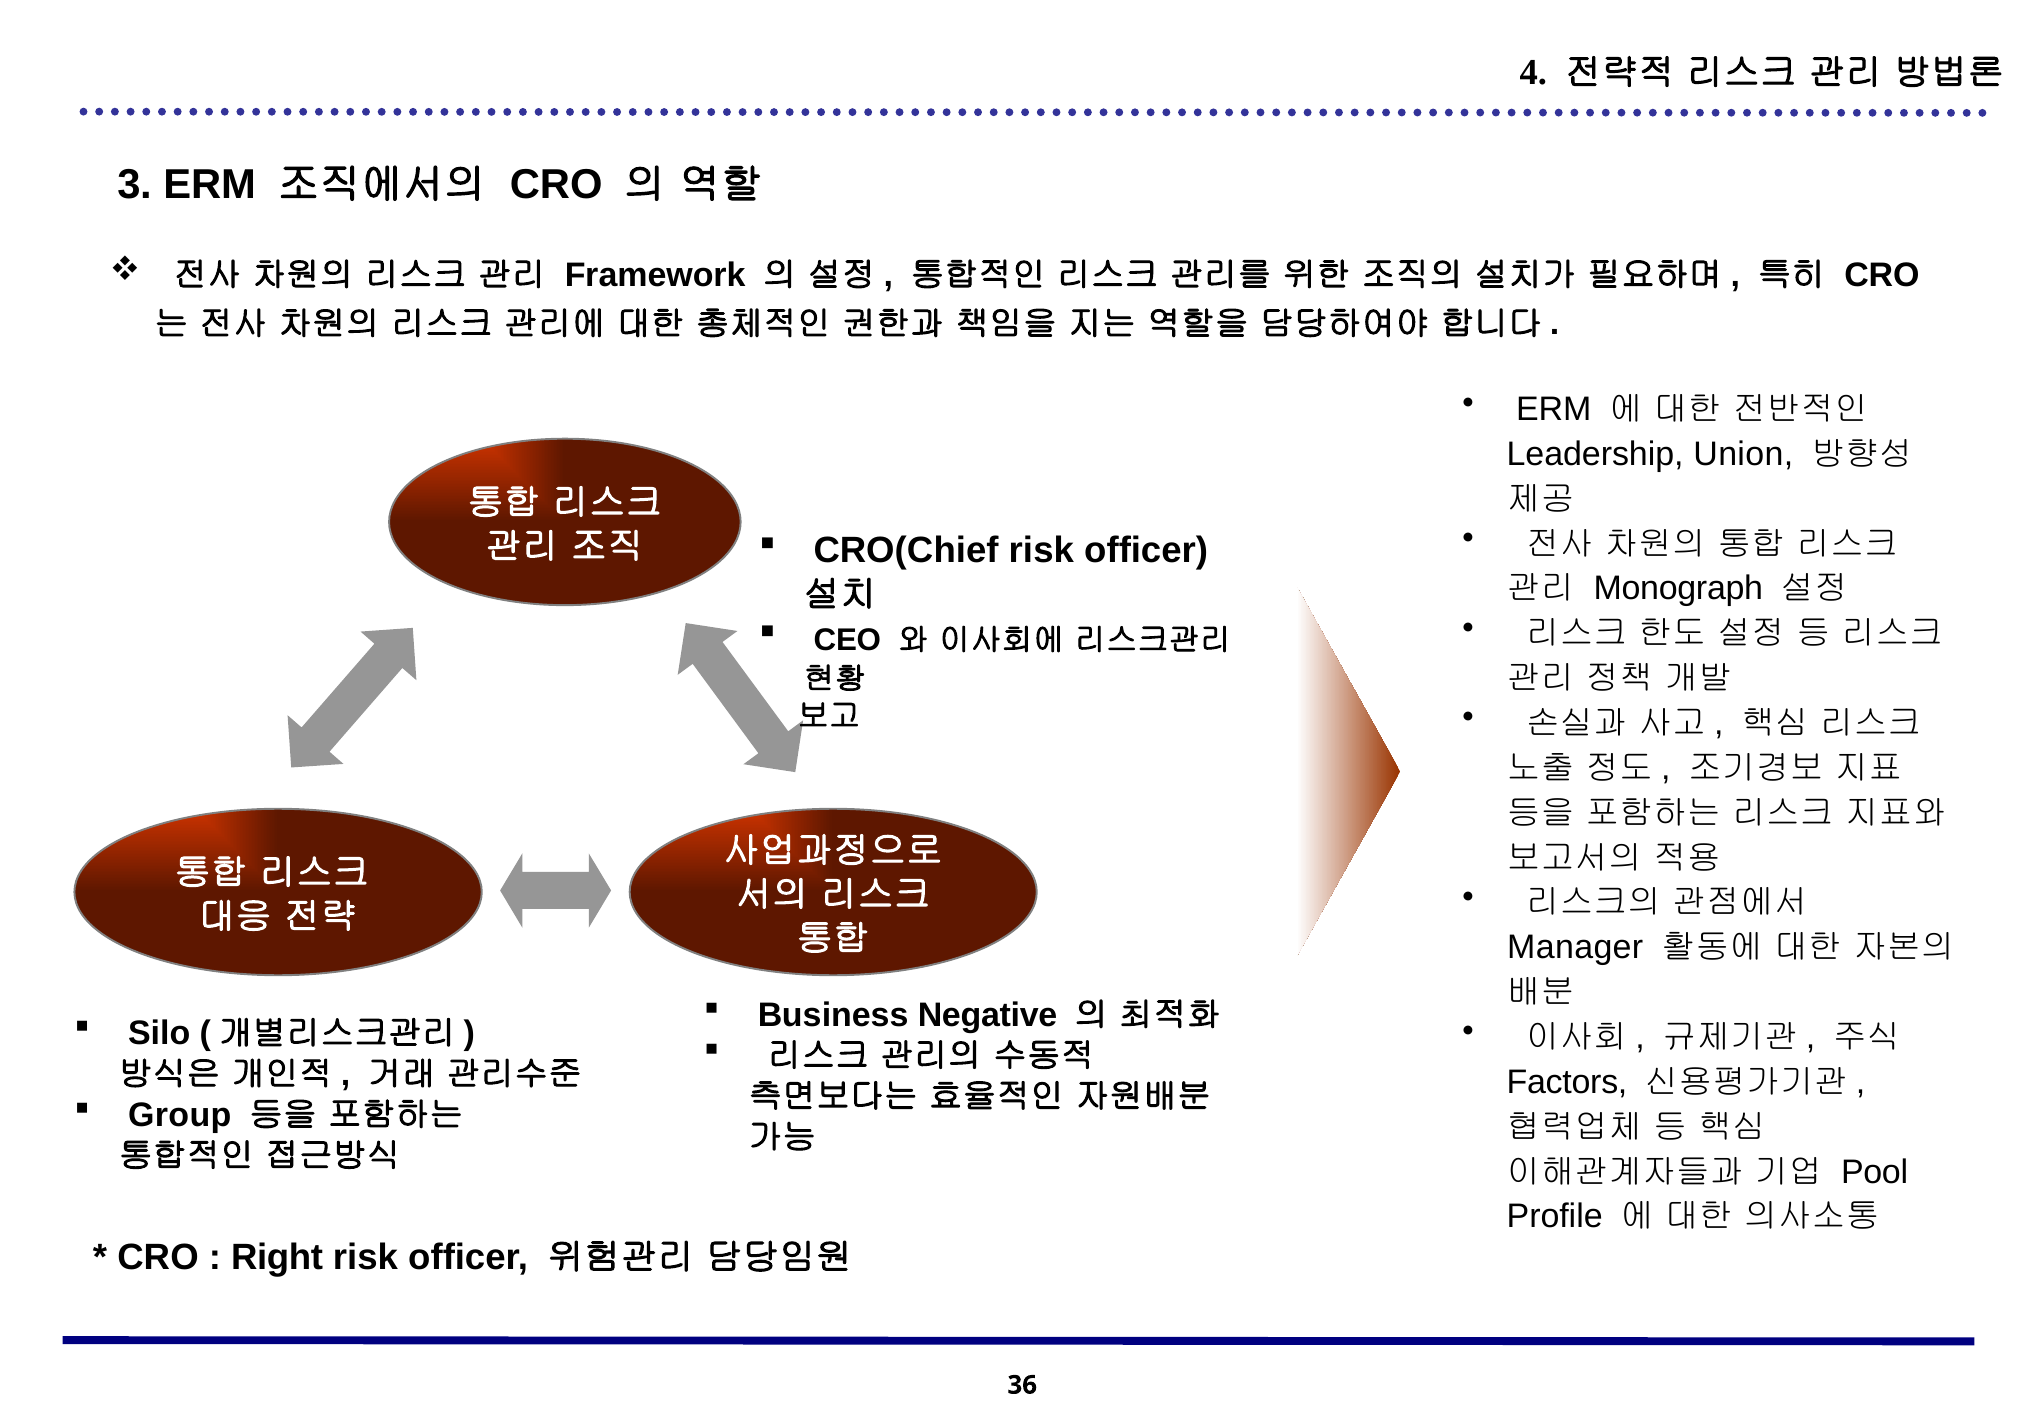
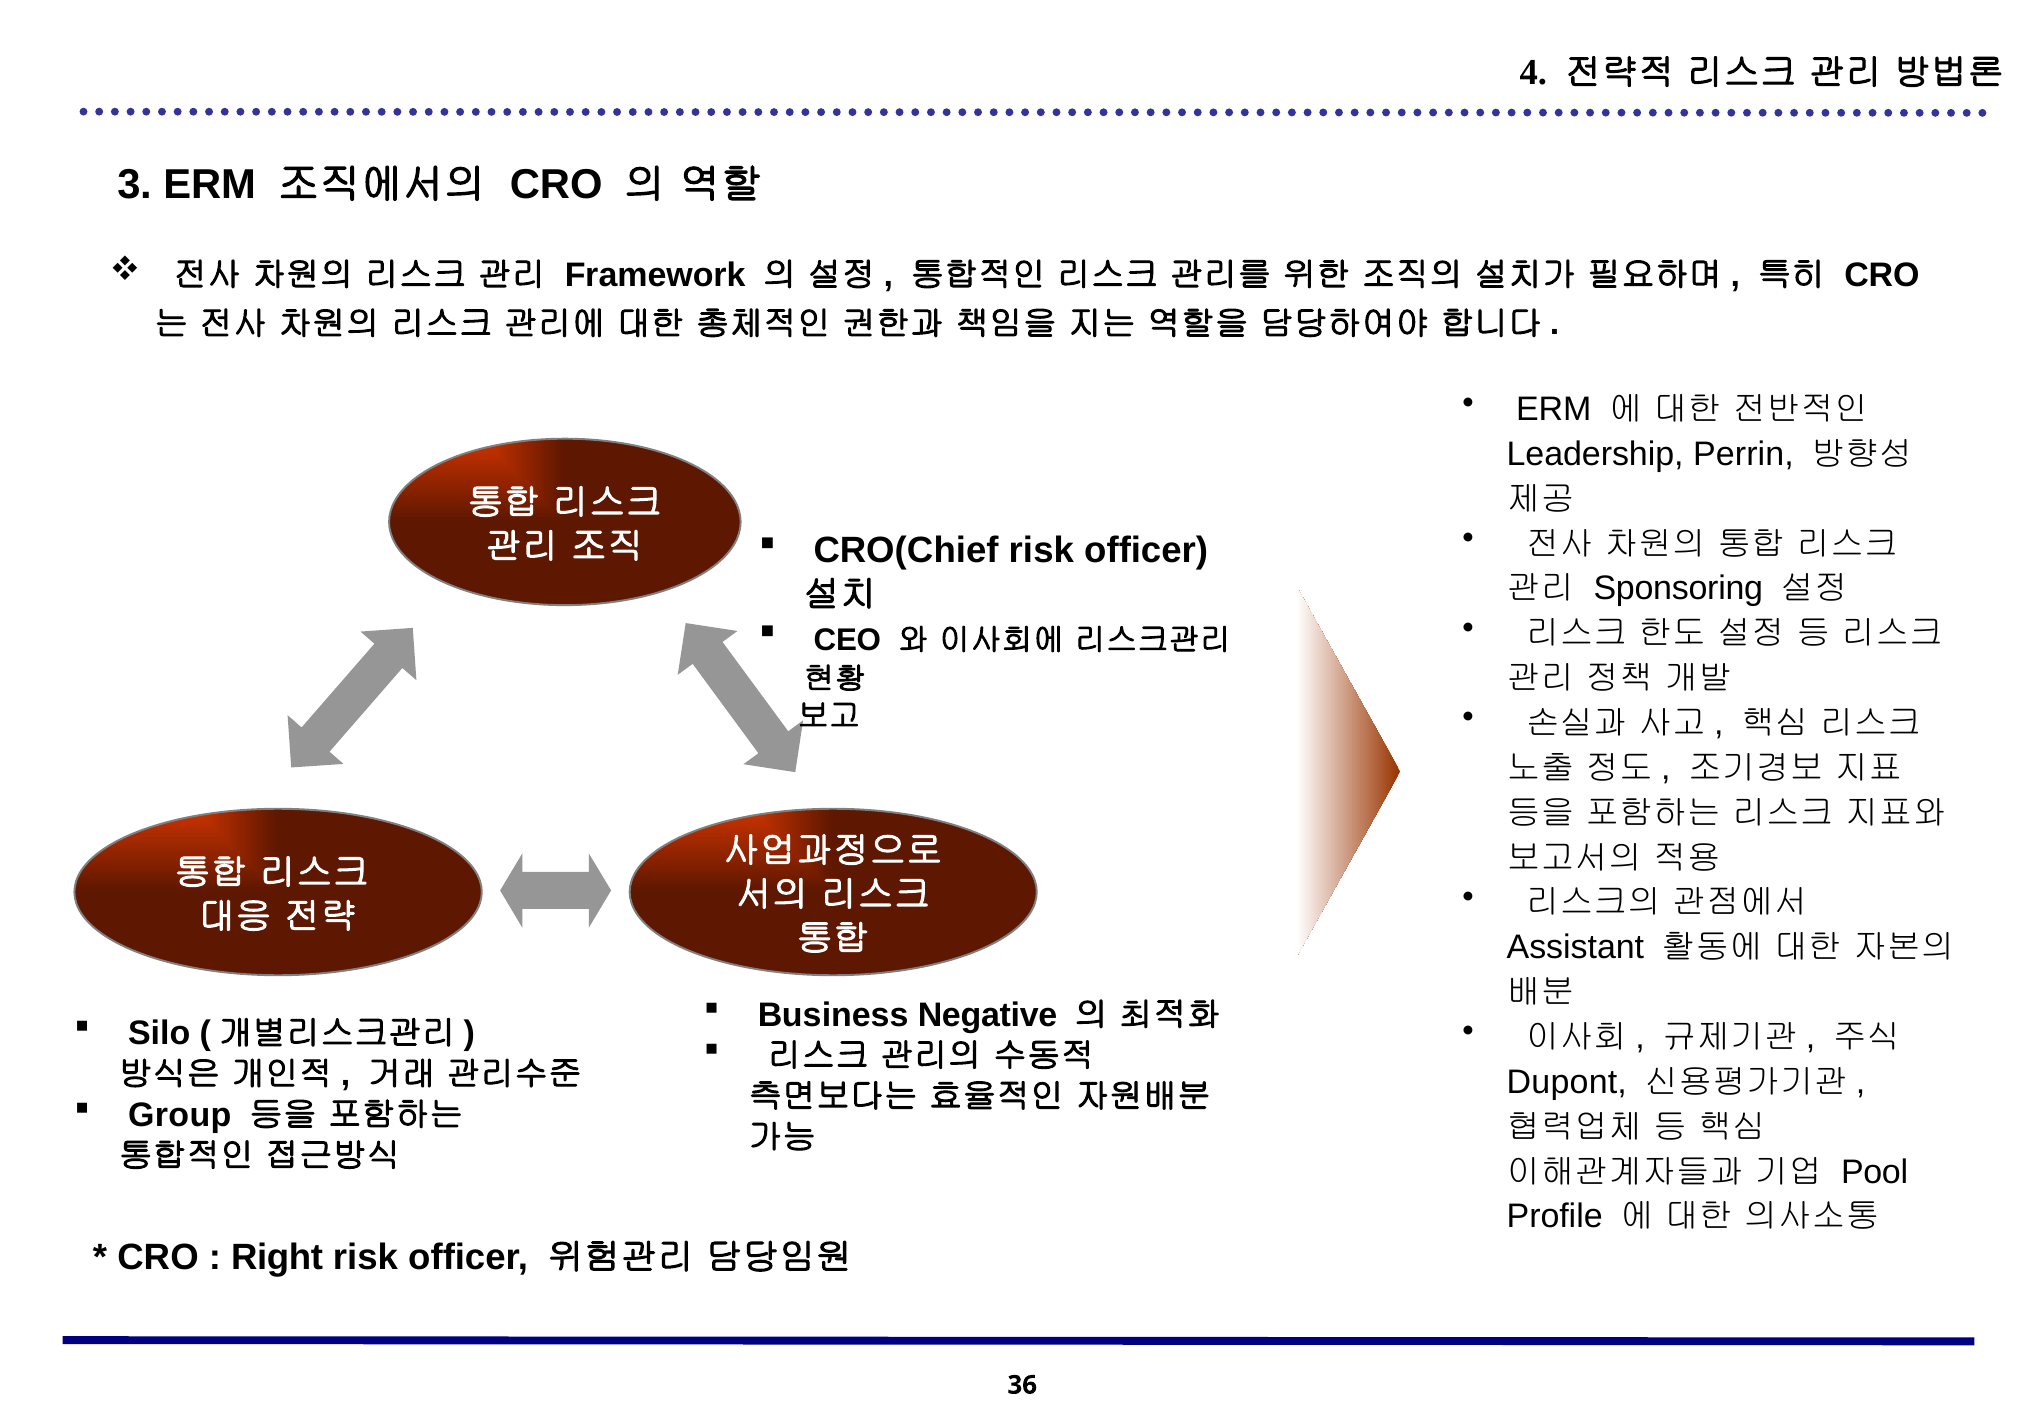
Union: Union -> Perrin (1743, 454)
Monograph: Monograph -> Sponsoring (1678, 589)
Manager: Manager -> Assistant (1575, 948)
Factors: Factors -> Dupont (1567, 1082)
